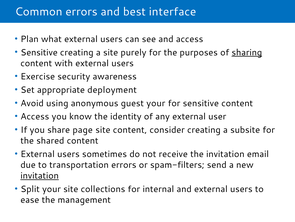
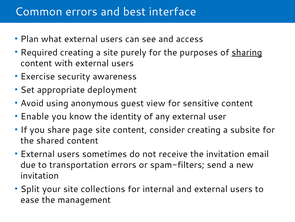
Sensitive: Sensitive -> Required (39, 52)
guest your: your -> view (156, 103)
Access: Access -> Enable (35, 116)
invitation underline: present -> none (40, 175)
